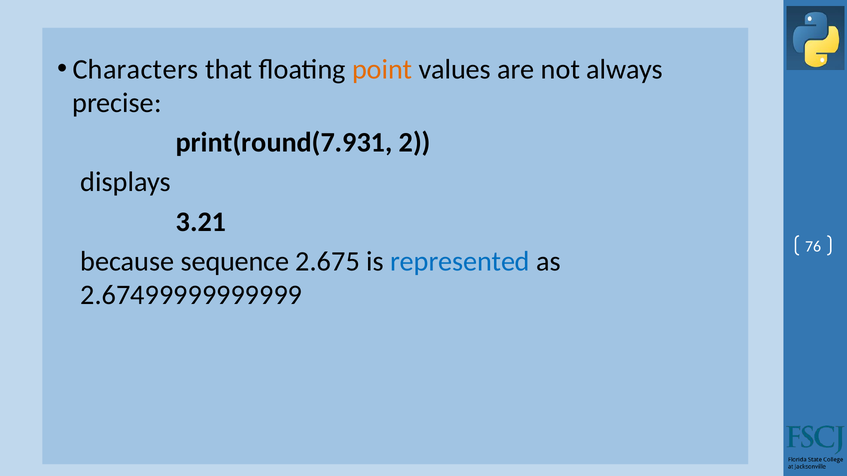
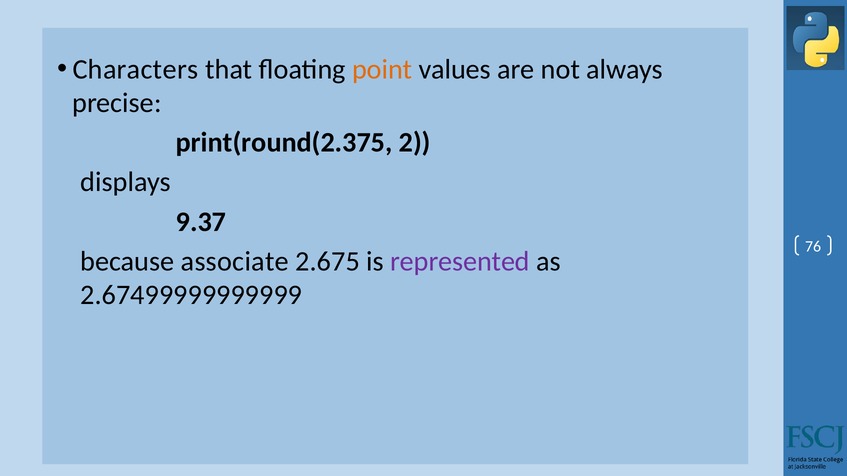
print(round(7.931: print(round(7.931 -> print(round(2.375 (284, 143)
3.21: 3.21 -> 9.37 (201, 222)
sequence: sequence -> associate (235, 261)
represented colour: blue -> purple (460, 261)
